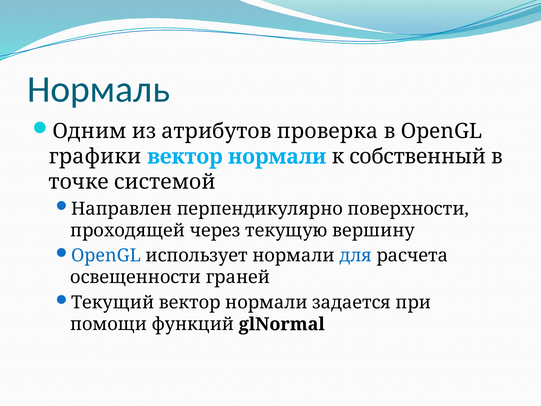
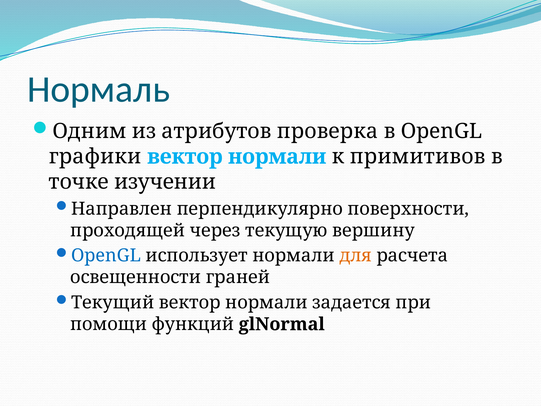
собственный: собственный -> примитивов (418, 157)
системой: системой -> изучении (165, 182)
для colour: blue -> orange (356, 256)
